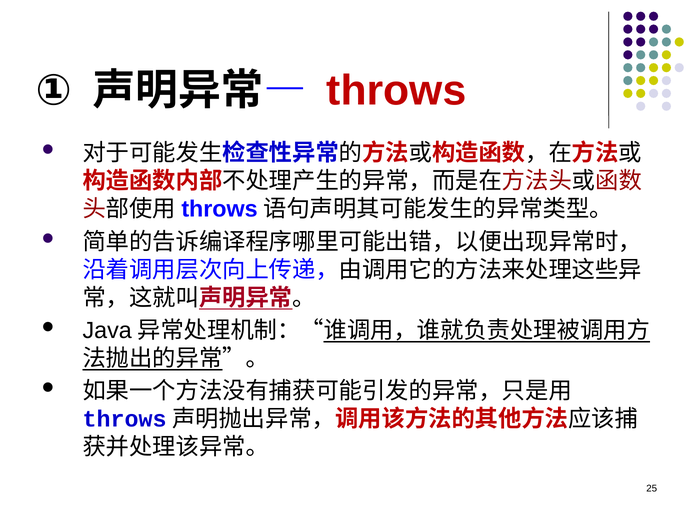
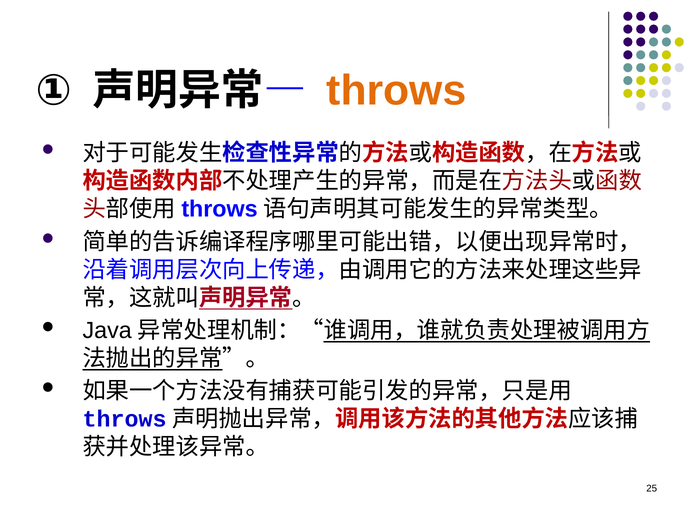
throws colour: red -> orange (396, 90)
